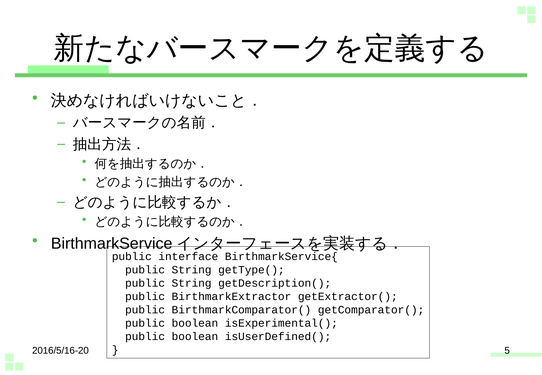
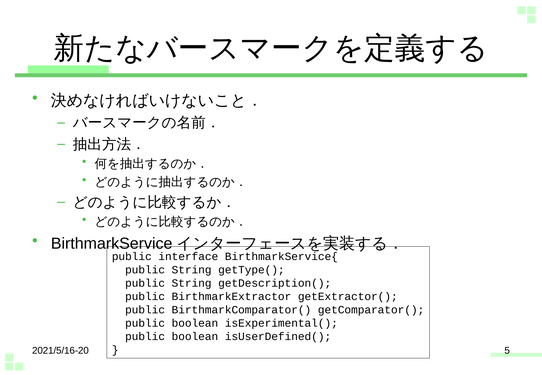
2016/5/16-20: 2016/5/16-20 -> 2021/5/16-20 (60, 351)
